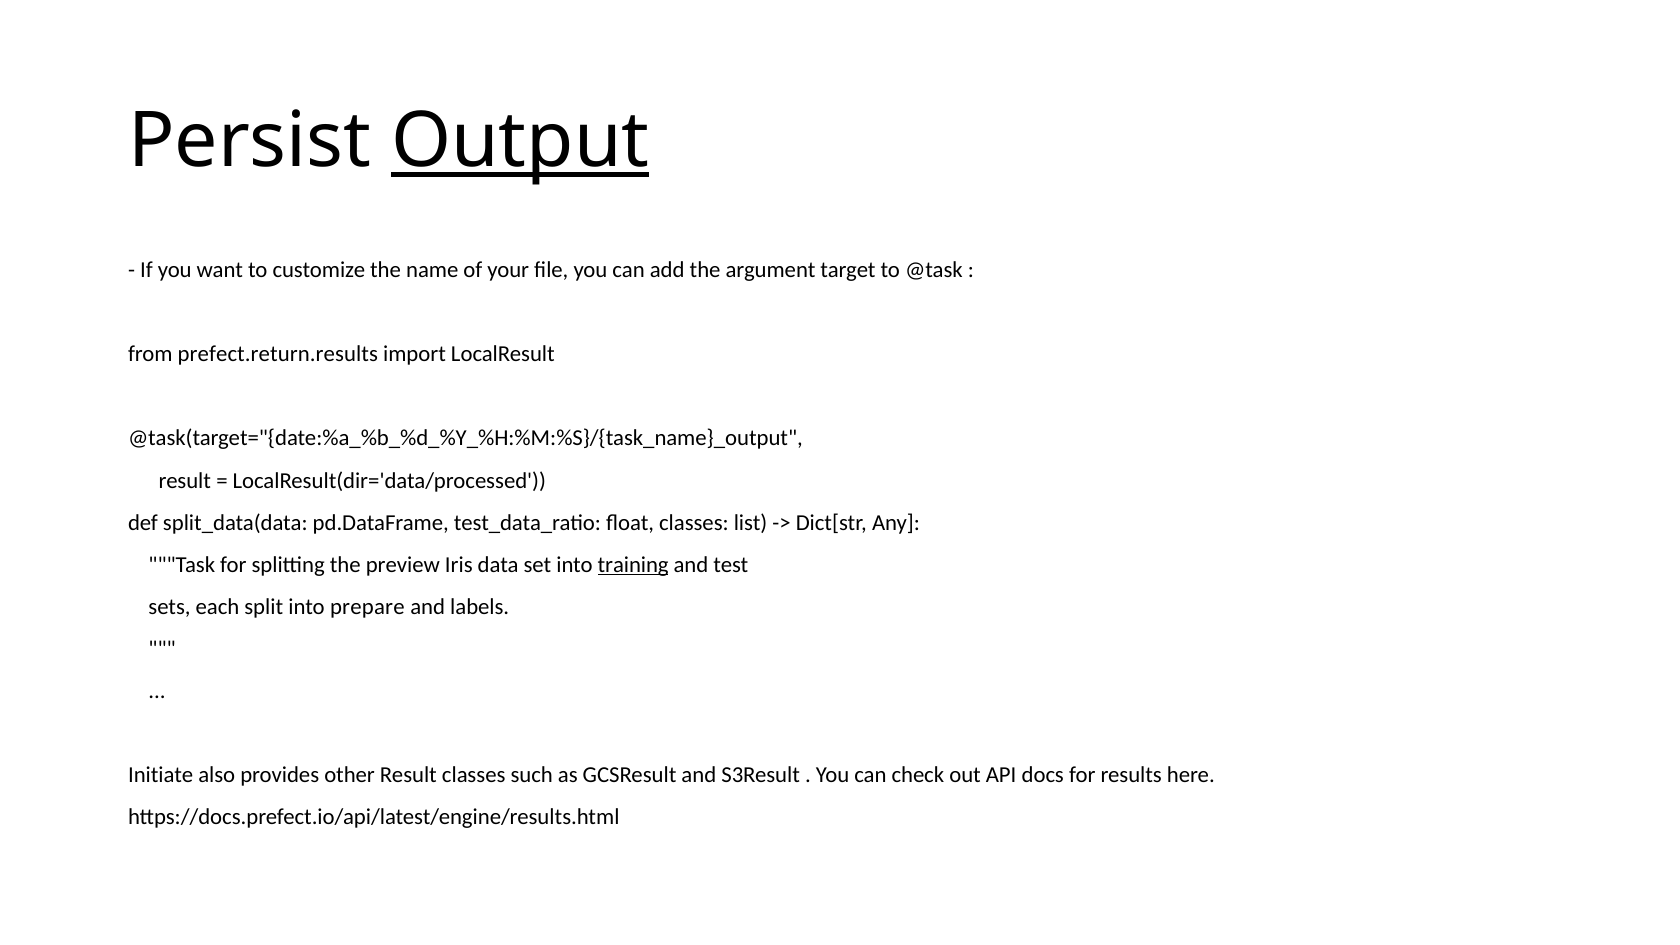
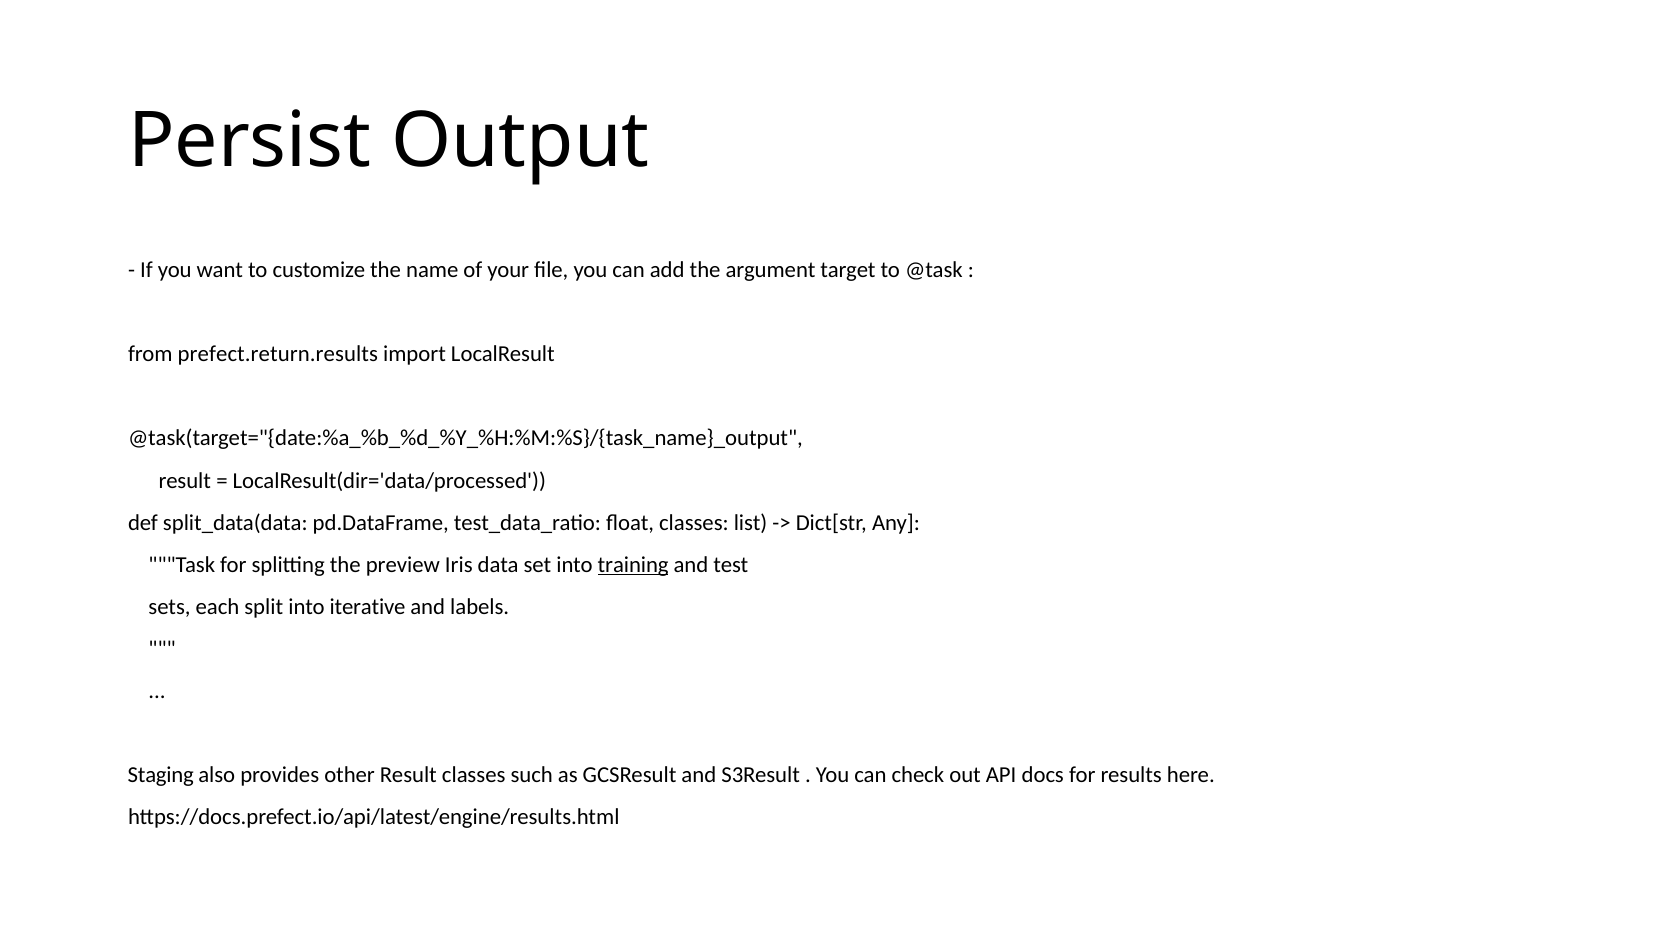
Output underline: present -> none (520, 141)
prepare: prepare -> iterative (368, 607)
Initiate: Initiate -> Staging (161, 775)
